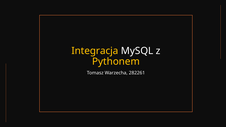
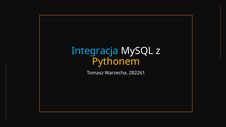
Integracja colour: yellow -> light blue (95, 51)
